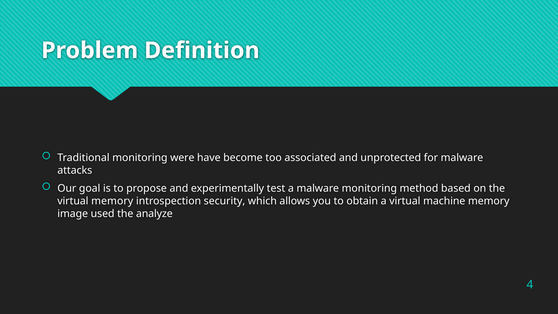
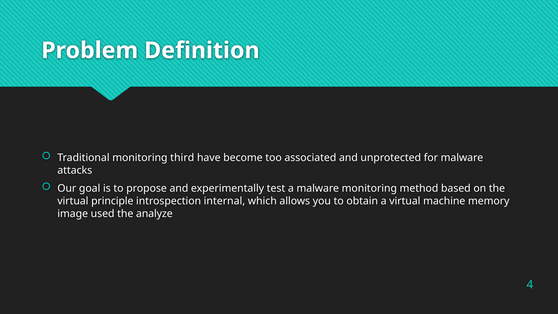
were: were -> third (182, 158)
virtual memory: memory -> principle (112, 201)
security: security -> internal (224, 201)
